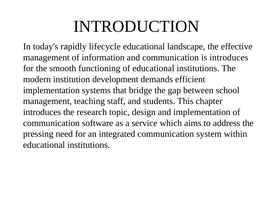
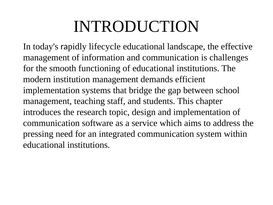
is introduces: introduces -> challenges (229, 57)
institution development: development -> management (115, 79)
